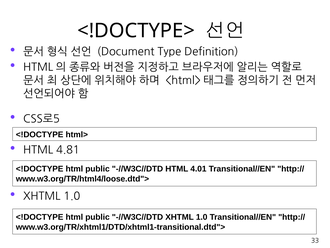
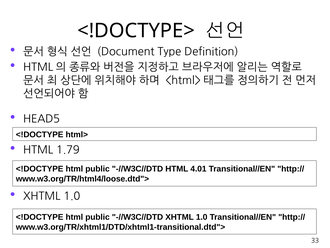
CSS로5: CSS로5 -> HEAD5 (42, 119)
4.81: 4.81 -> 1.79 (68, 150)
